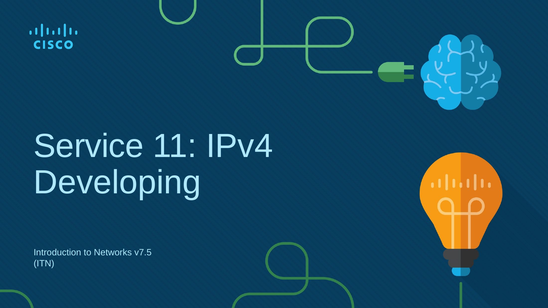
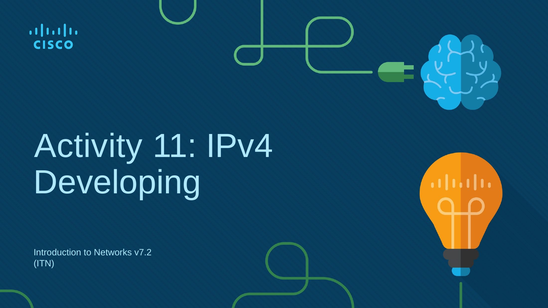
Service: Service -> Activity (88, 146)
v7.5: v7.5 -> v7.2 (143, 253)
